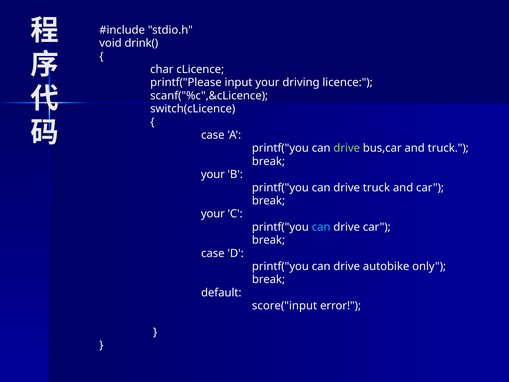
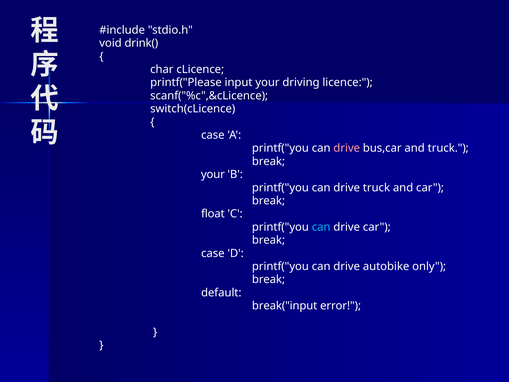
drive colour: light green -> pink (347, 148)
your: your -> float (213, 214)
score("input: score("input -> break("input (285, 306)
